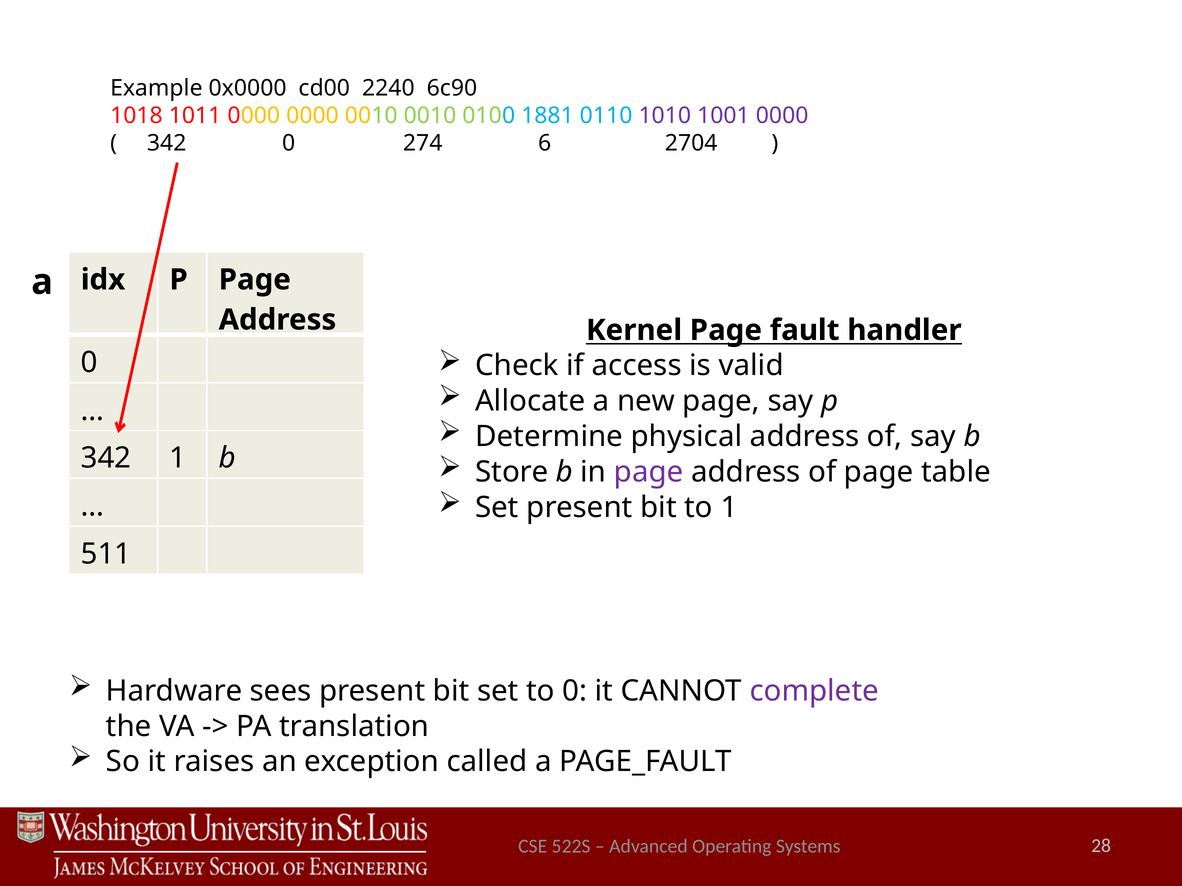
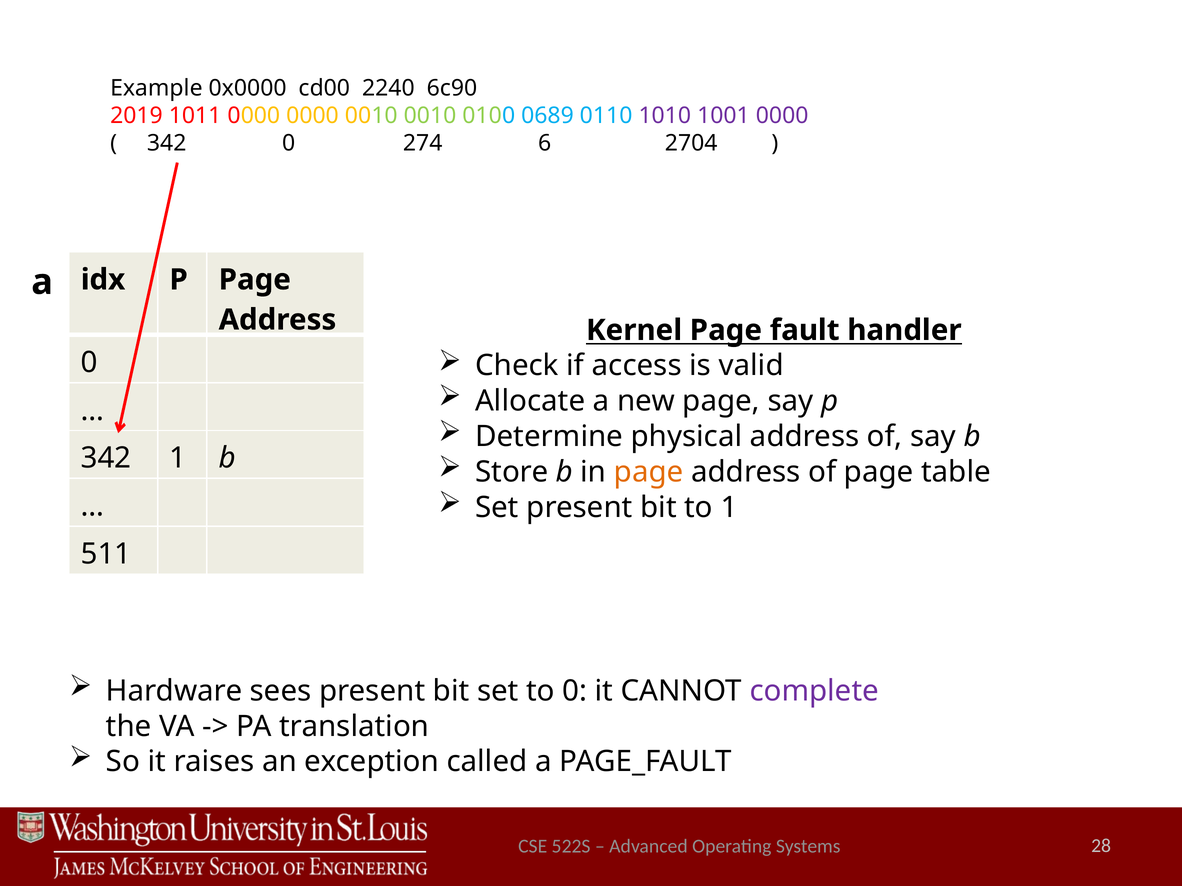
1018: 1018 -> 2019 (136, 116)
1881: 1881 -> 0689 (547, 116)
page colour: purple -> orange (649, 472)
